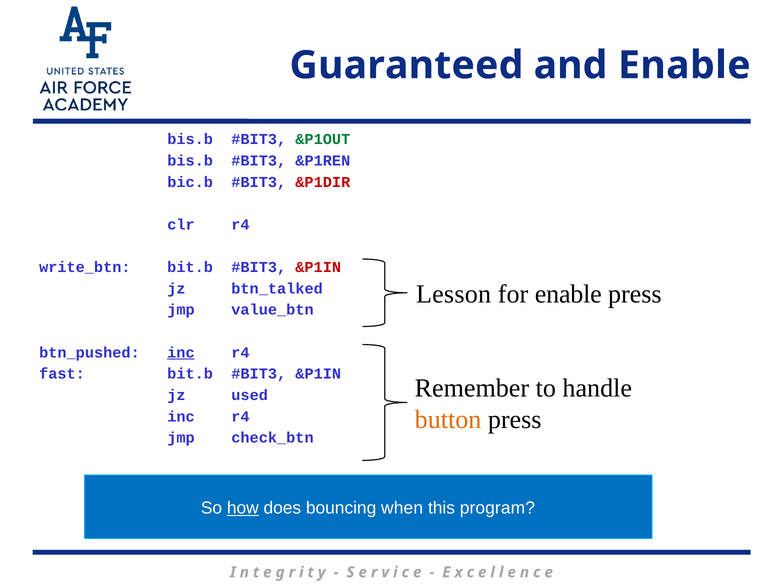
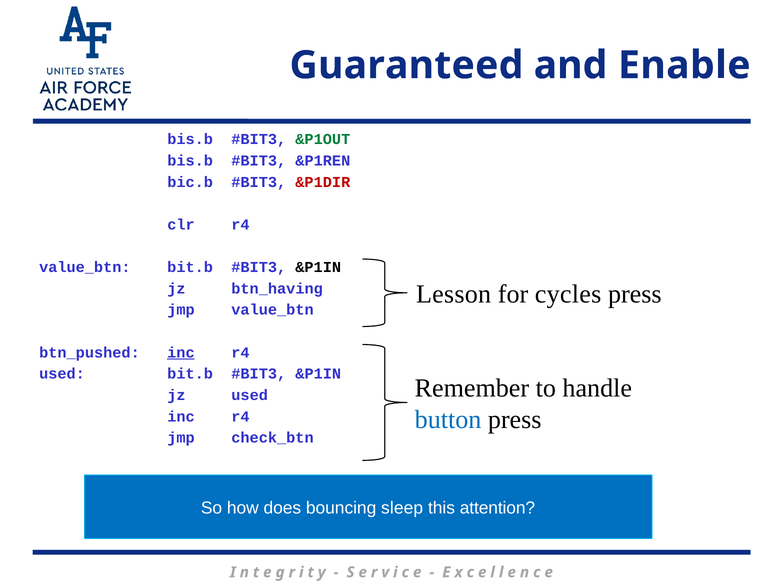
write_btn: write_btn -> value_btn (85, 267)
&P1IN colour: red -> black (318, 267)
for enable: enable -> cycles (568, 295)
btn_talked: btn_talked -> btn_having (277, 289)
fast: fast -> used (62, 374)
button colour: orange -> blue (448, 420)
how underline: present -> none (243, 508)
when: when -> sleep (402, 508)
program: program -> attention (497, 508)
